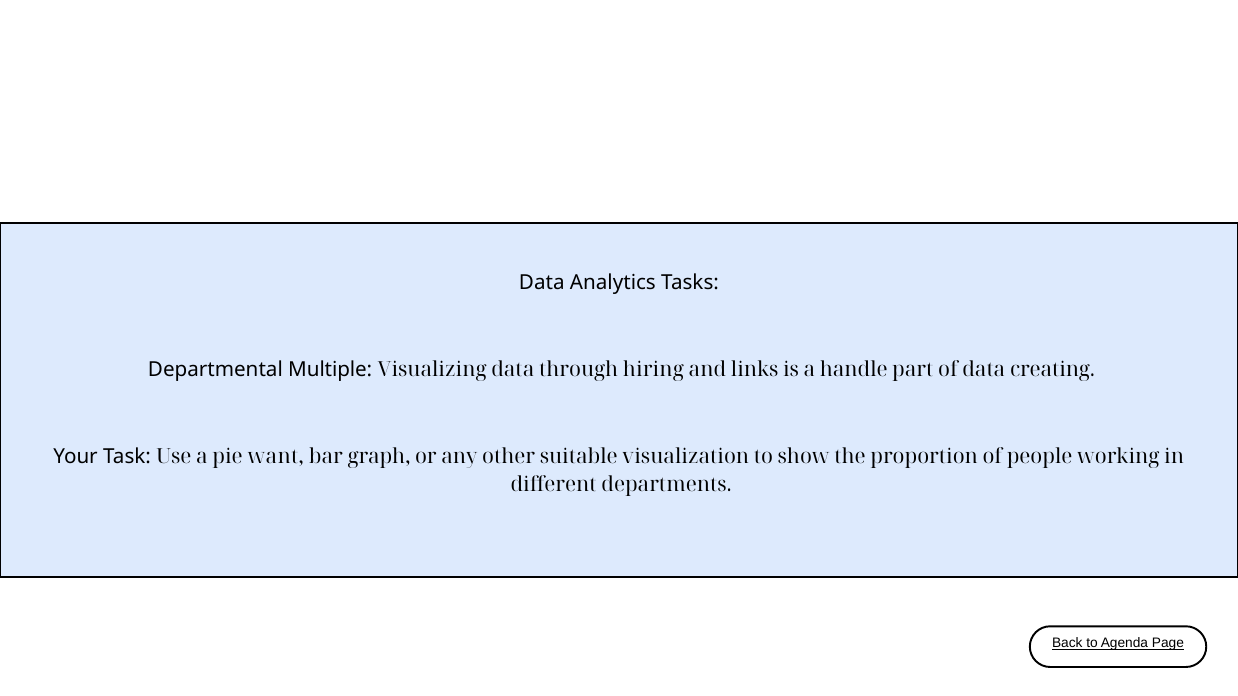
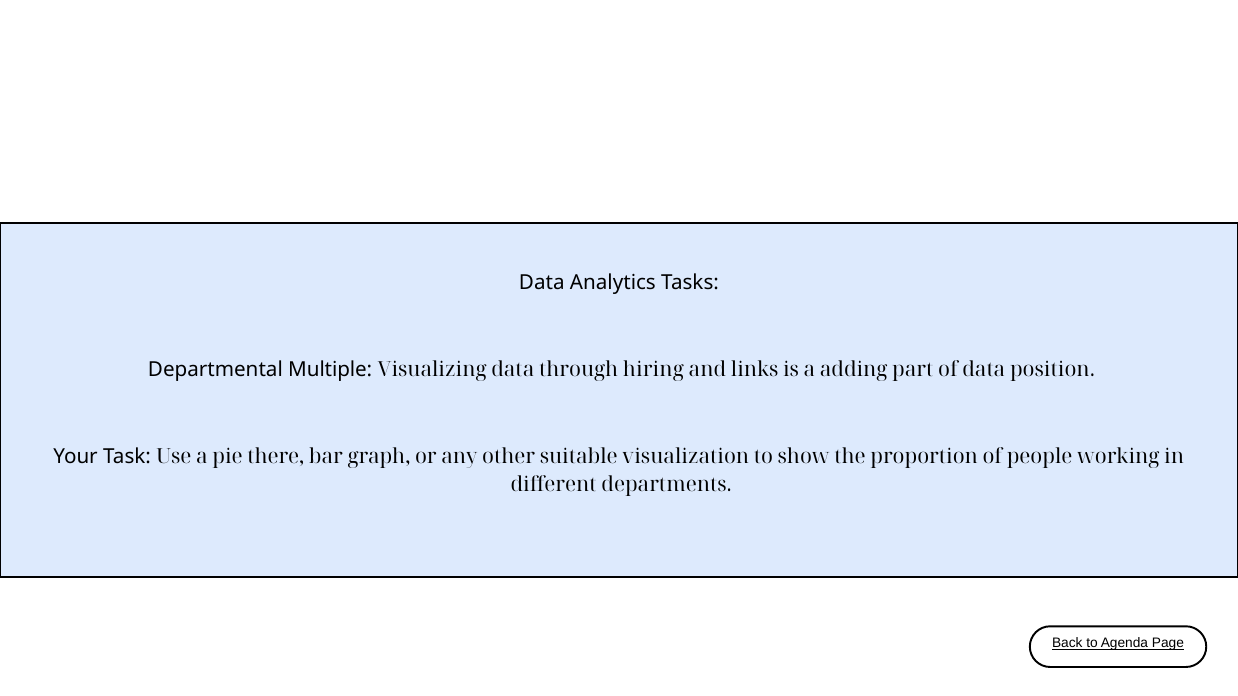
handle: handle -> adding (854, 370)
creating: creating -> position (1052, 370)
want: want -> there (276, 457)
